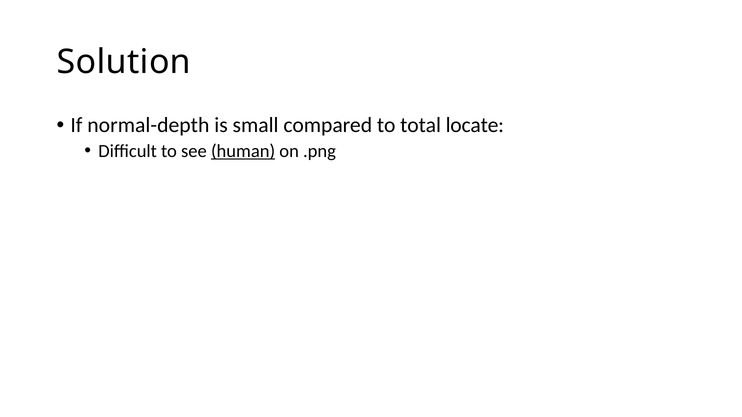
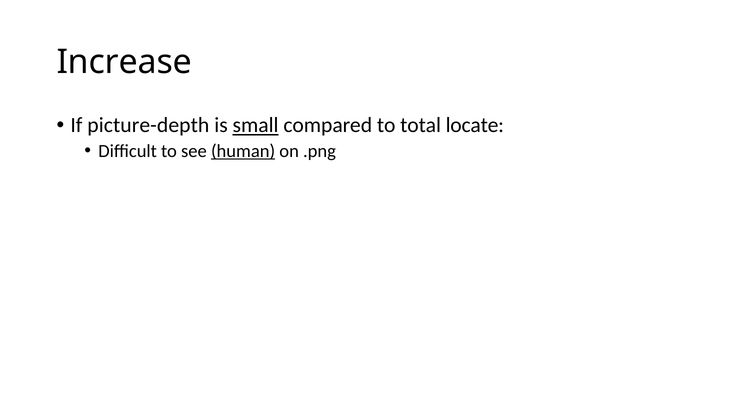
Solution: Solution -> Increase (124, 62)
normal-depth: normal-depth -> picture-depth (148, 125)
small underline: none -> present (256, 125)
